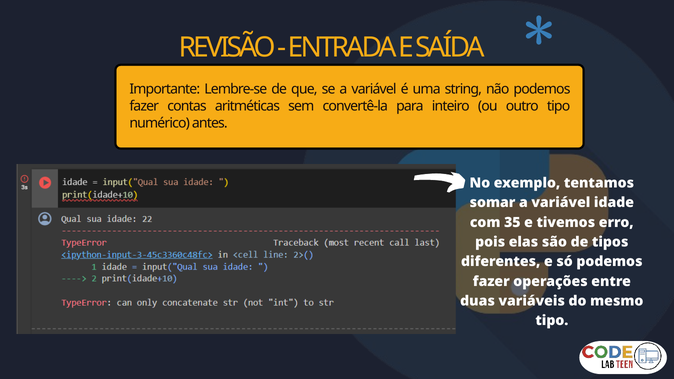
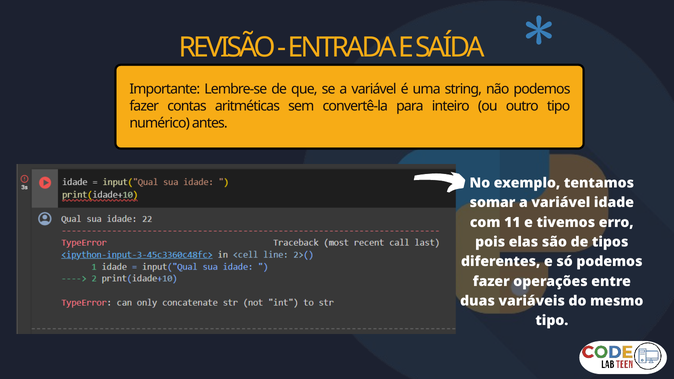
35: 35 -> 11 (512, 223)
